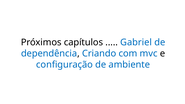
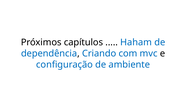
Gabriel: Gabriel -> Haham (136, 42)
